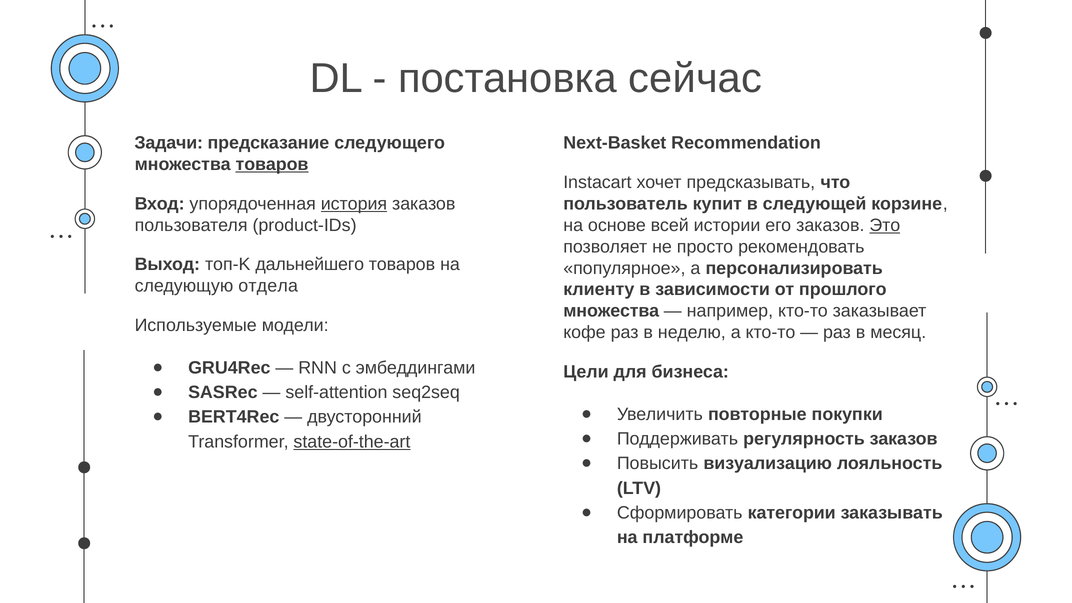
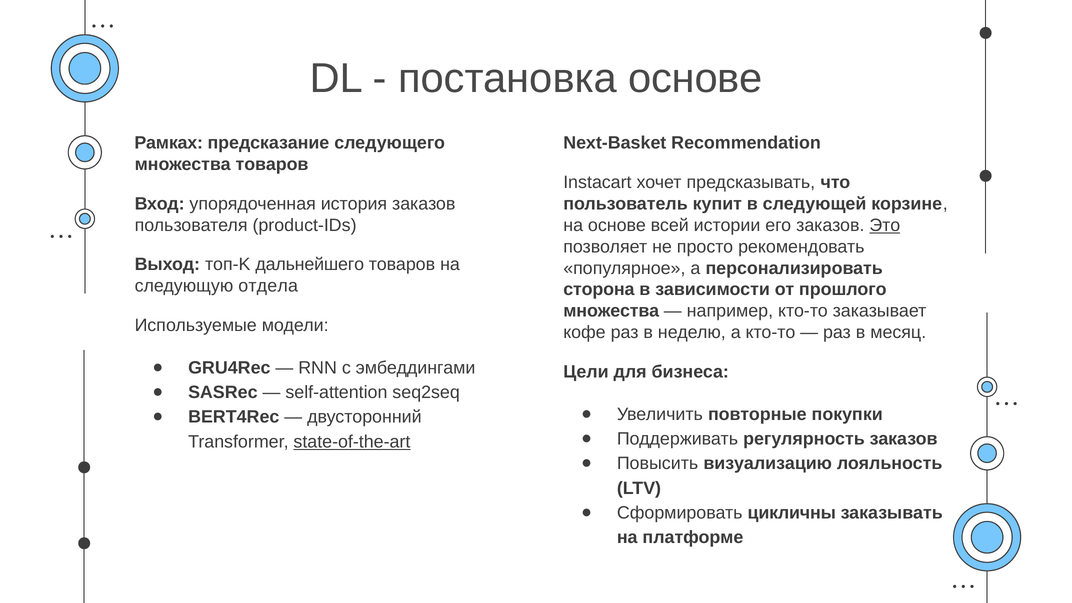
постановка сейчас: сейчас -> основе (695, 78)
Задачи: Задачи -> Рамках (169, 143)
товаров underline: present -> none (272, 165)
история underline: present -> none (354, 204)
клиенту: клиенту -> сторона (599, 290)
категории: категории -> цикличны (792, 513)
